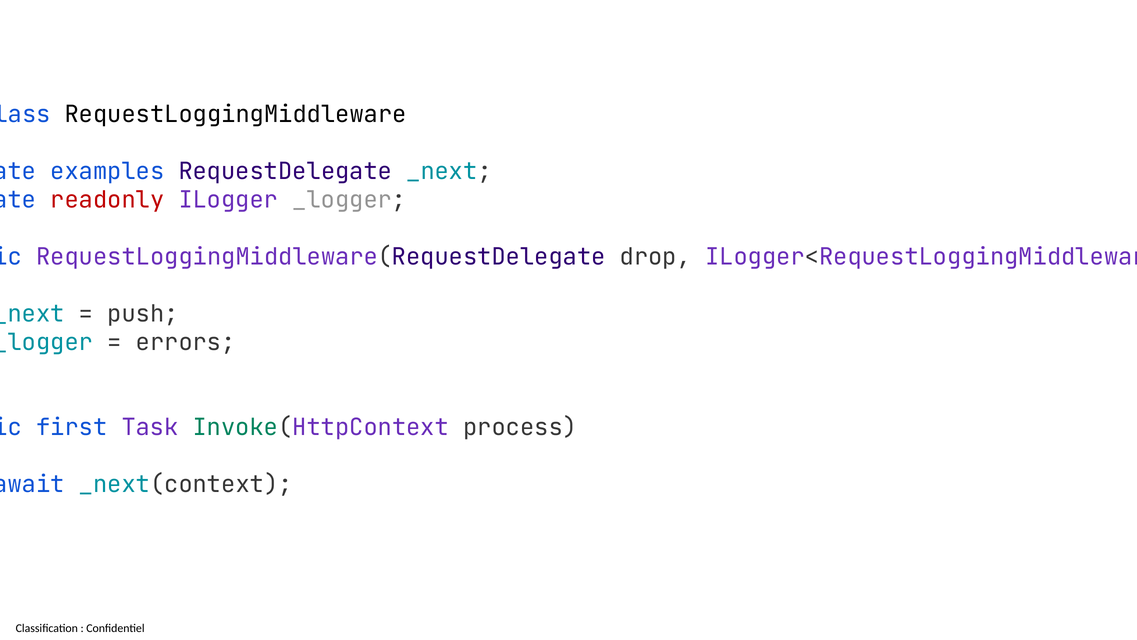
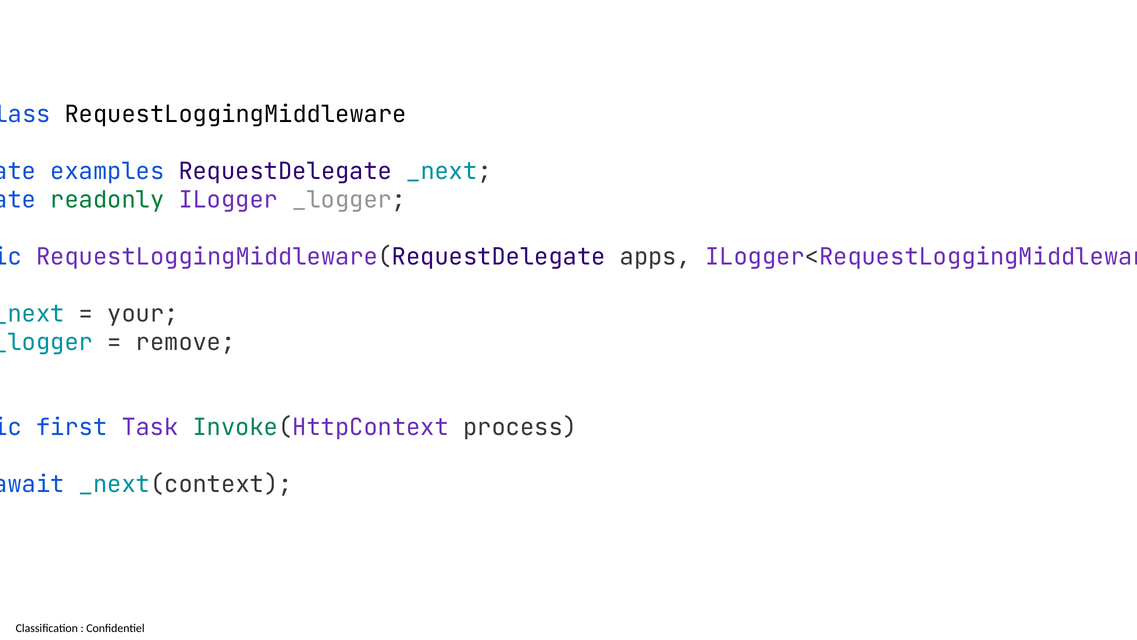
readonly colour: red -> green (107, 200)
drop: drop -> apps (655, 257)
push: push -> your (143, 314)
errors: errors -> remove (186, 342)
